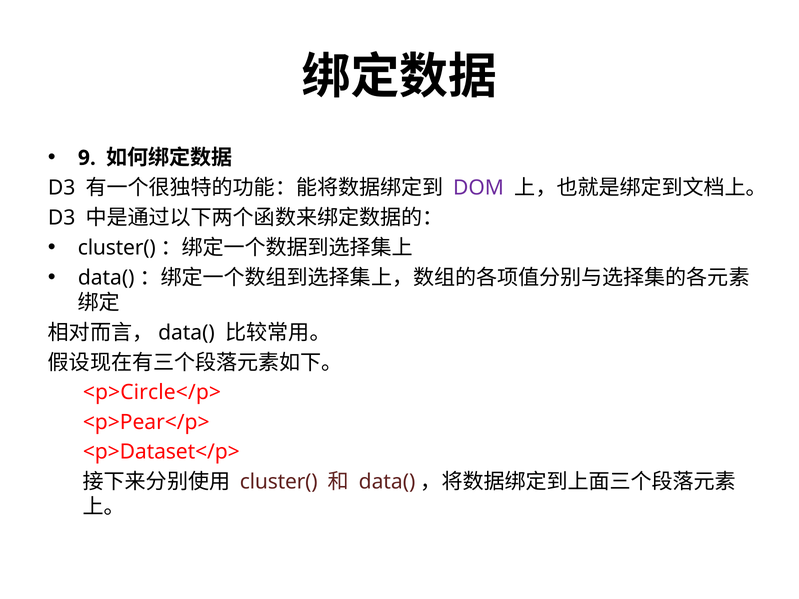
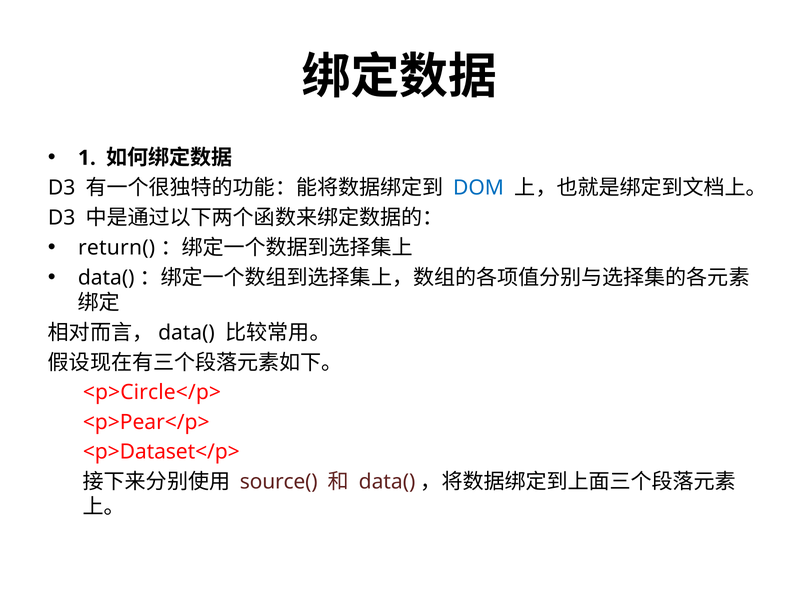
9: 9 -> 1 (87, 158)
DOM colour: purple -> blue (479, 188)
cluster(: cluster( -> return( (117, 248)
cluster(: cluster( -> source( (279, 482)
